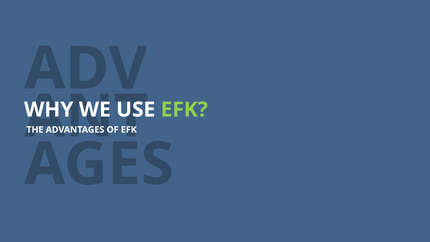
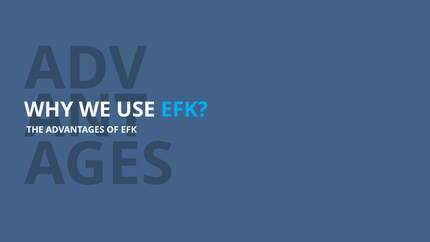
EFK colour: light green -> light blue (184, 110)
